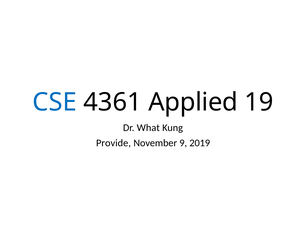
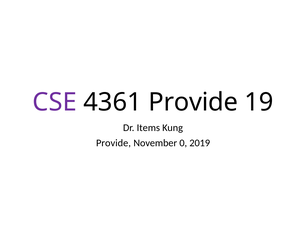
CSE colour: blue -> purple (55, 102)
4361 Applied: Applied -> Provide (193, 102)
What: What -> Items (148, 128)
9: 9 -> 0 (183, 143)
